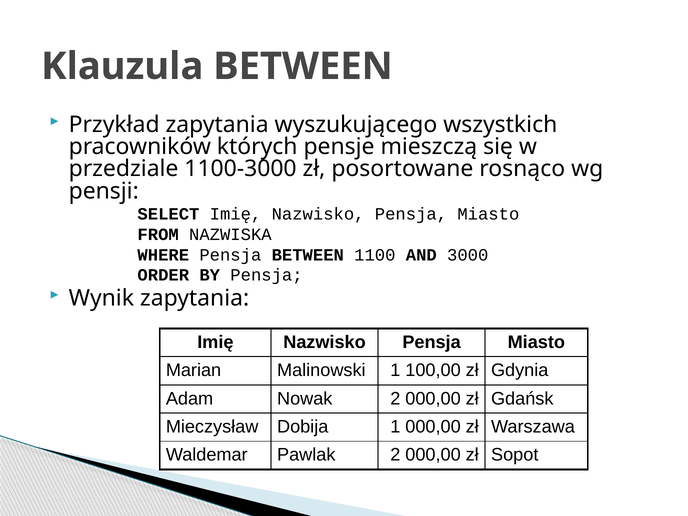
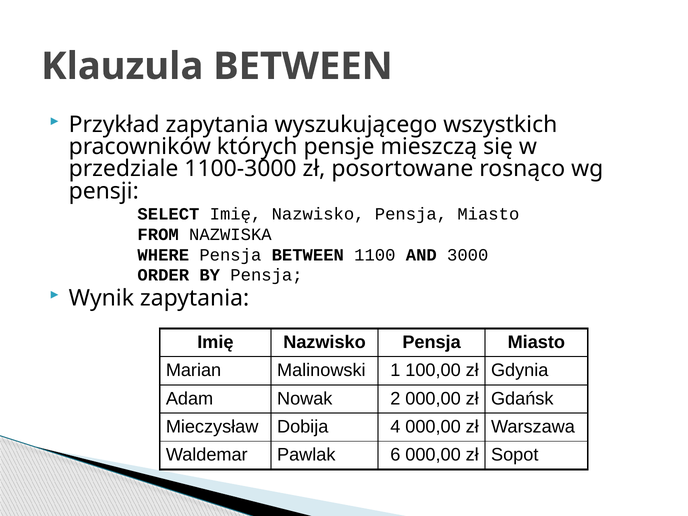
Dobija 1: 1 -> 4 (395, 427)
Pawlak 2: 2 -> 6 (395, 455)
